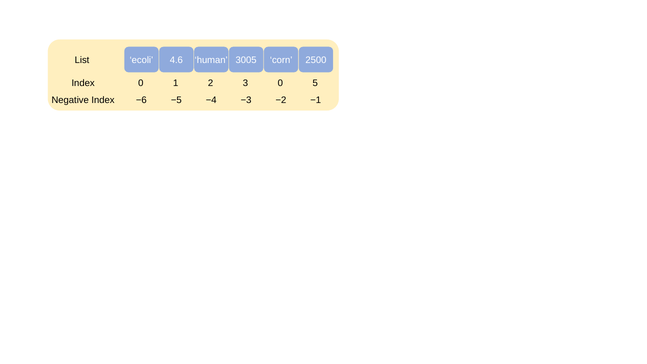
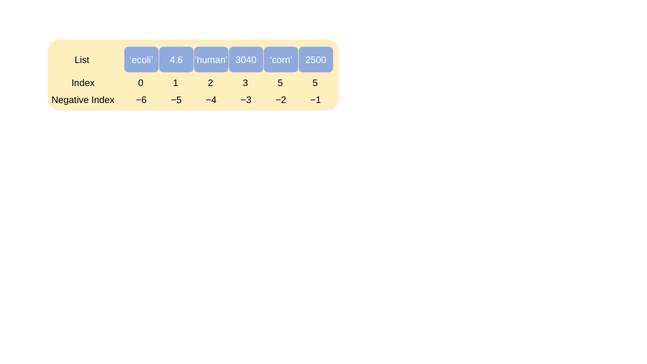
3005: 3005 -> 3040 (246, 60)
3 0: 0 -> 5 (280, 83)
